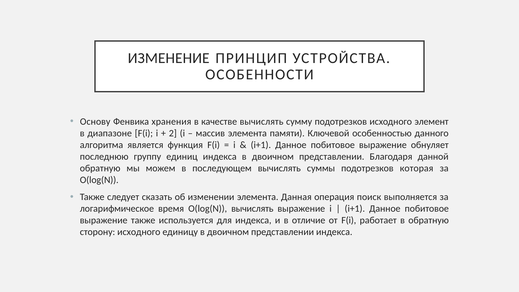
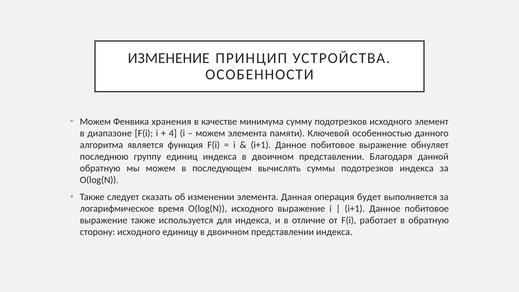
Основу: Основу -> Можем (95, 121)
качестве вычислять: вычислять -> минимума (262, 121)
2: 2 -> 4 (173, 133)
массив: массив -> можем (210, 133)
подотрезков которая: которая -> индекса (417, 168)
поиск: поиск -> будет (369, 197)
O(log(N вычислять: вычислять -> исходного (252, 209)
